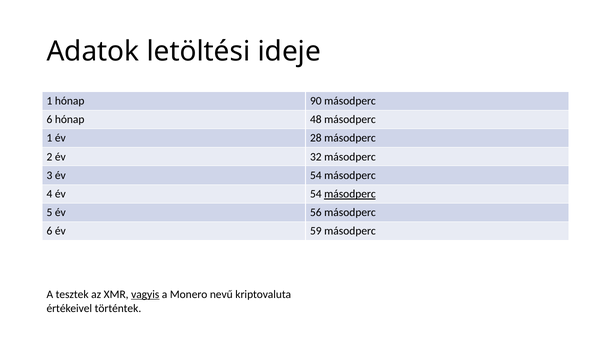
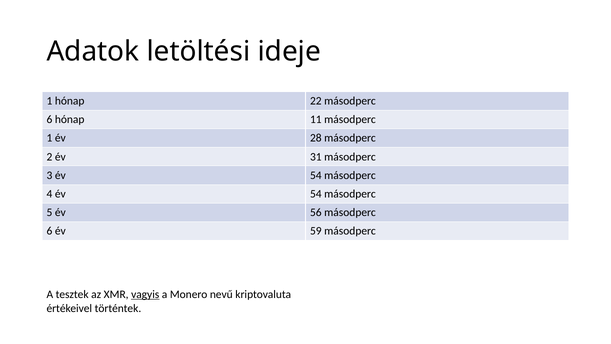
90: 90 -> 22 (316, 101)
48: 48 -> 11 (316, 119)
32: 32 -> 31 (316, 157)
másodperc underline: present -> none (350, 194)
